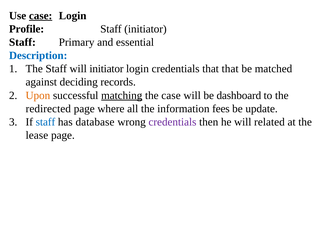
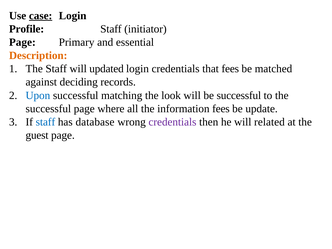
Staff: Staff -> Page (22, 42)
Description colour: blue -> orange (38, 56)
will initiator: initiator -> updated (107, 69)
that that: that -> fees (230, 69)
Upon colour: orange -> blue (38, 95)
matching underline: present -> none (122, 95)
the case: case -> look (171, 95)
be dashboard: dashboard -> successful (239, 95)
redirected: redirected -> successful (48, 109)
lease: lease -> guest (37, 135)
